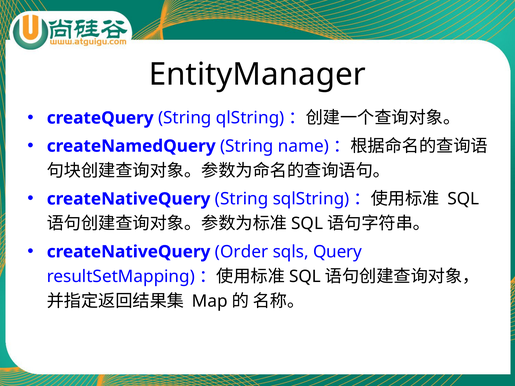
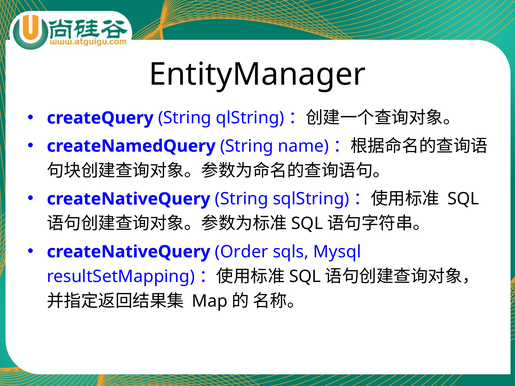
Query: Query -> Mysql (337, 252)
